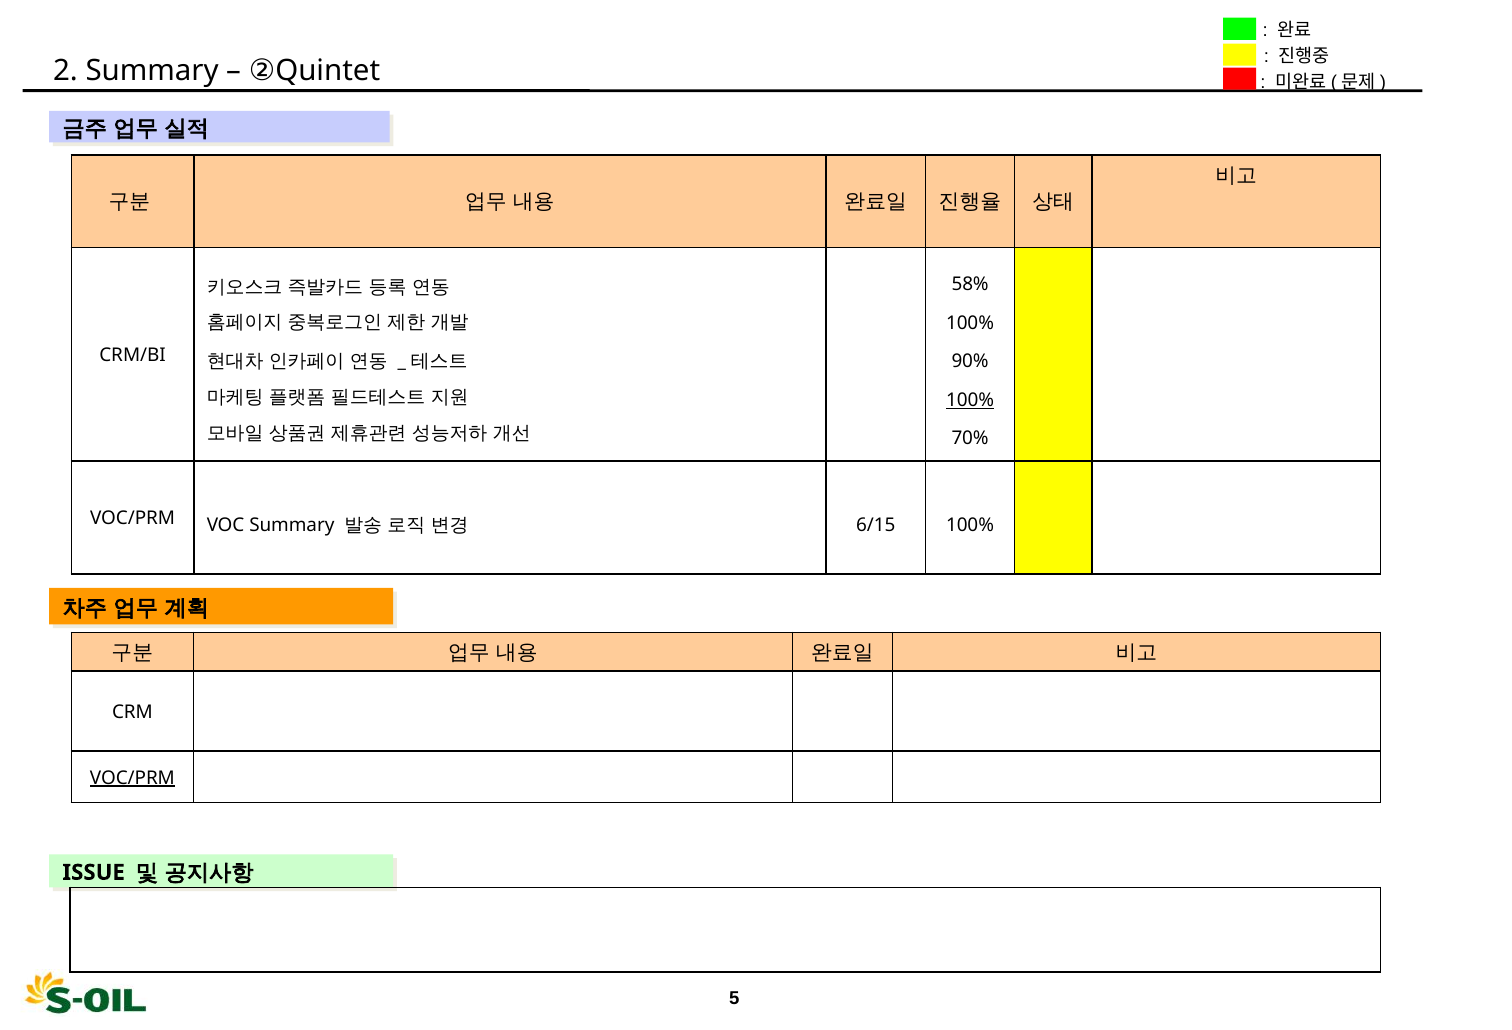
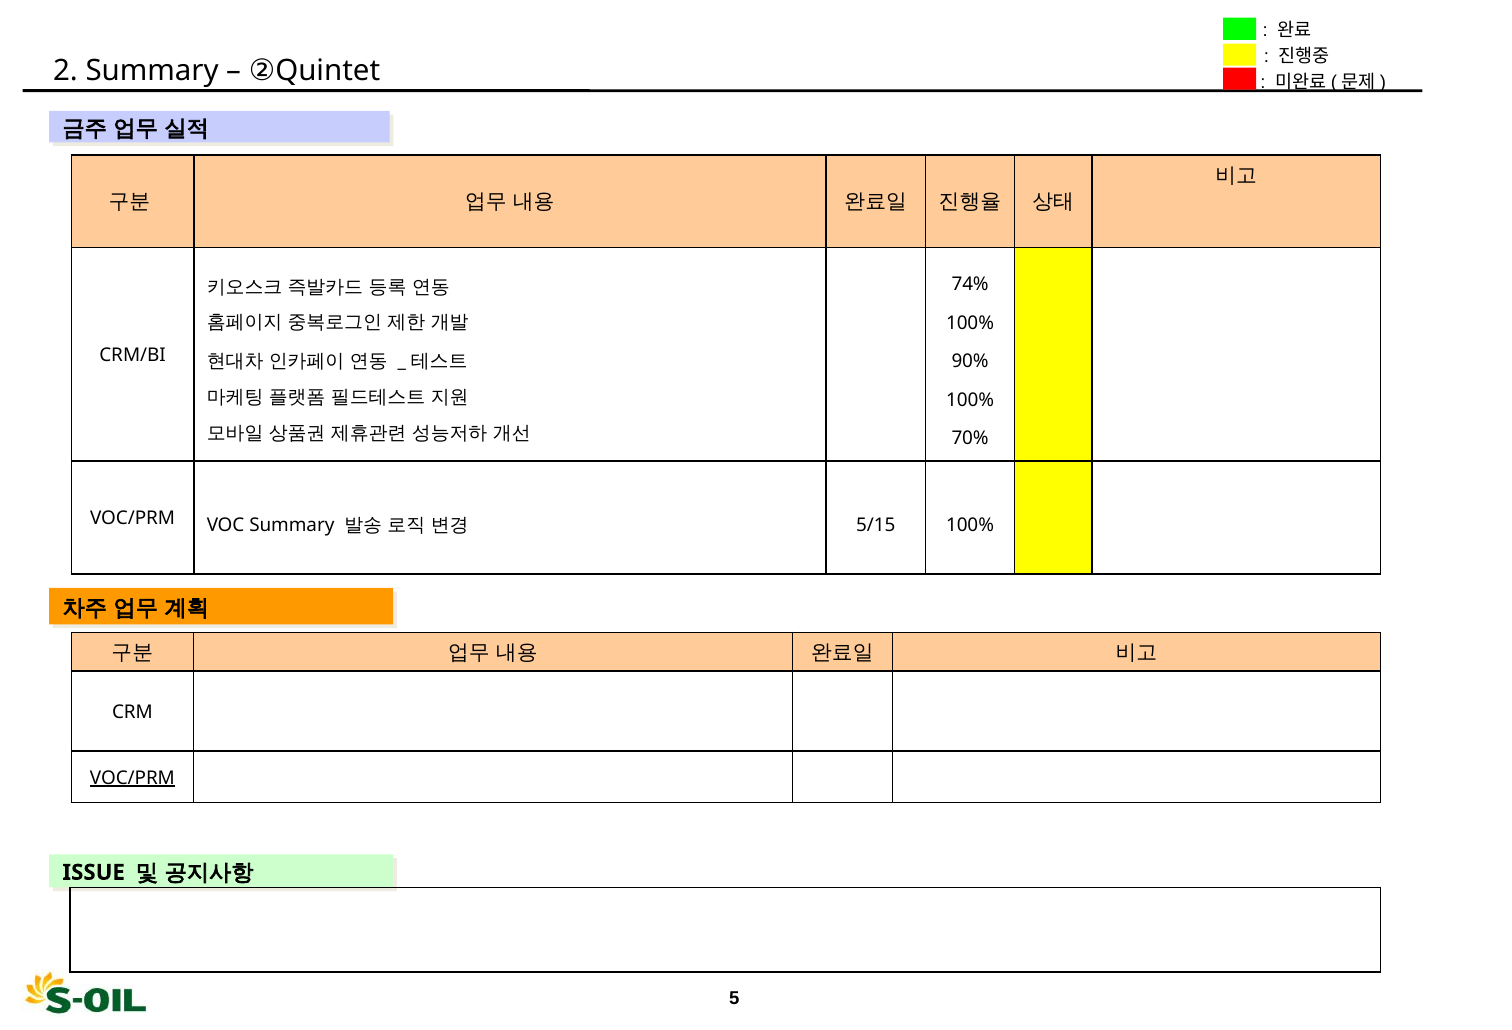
58%: 58% -> 74% (970, 285)
100% underline: present -> none (970, 400)
6/15: 6/15 -> 5/15 (876, 525)
